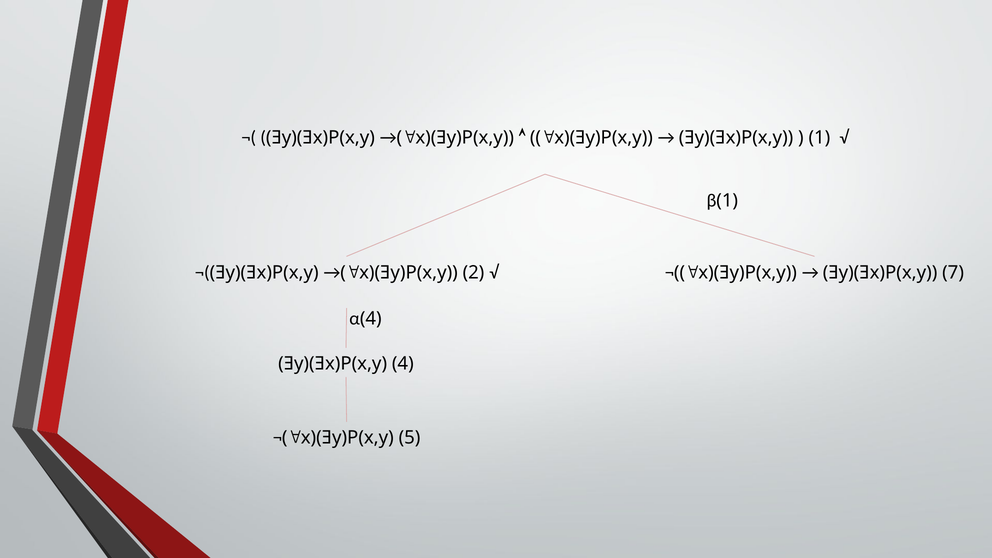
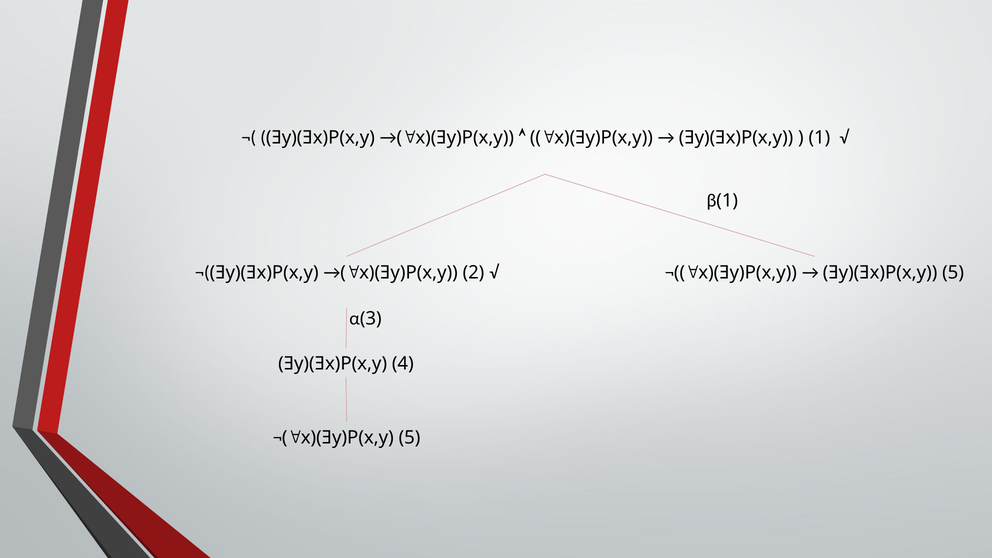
Ǝy)(Ǝx)P(x,y 7: 7 -> 5 (953, 272)
4: 4 -> 3 (371, 318)
